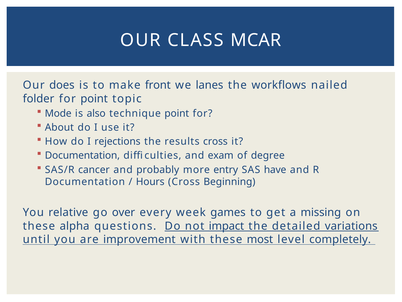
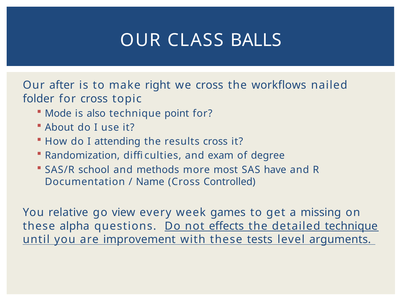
MCAR: MCAR -> BALLS (256, 40)
does: does -> after (62, 85)
front: front -> right (158, 85)
we lanes: lanes -> cross (209, 85)
for point: point -> cross (94, 99)
rejections: rejections -> attending (117, 141)
Documentation: Documentation -> Randomization (82, 155)
cancer: cancer -> school (94, 169)
probably: probably -> methods (158, 169)
entry: entry -> most (226, 169)
Hours: Hours -> Name (150, 182)
Beginning: Beginning -> Controlled (230, 182)
over: over -> view (124, 212)
impact: impact -> effects (226, 226)
detailed variations: variations -> technique (351, 226)
most: most -> tests (260, 239)
completely: completely -> arguments (340, 239)
